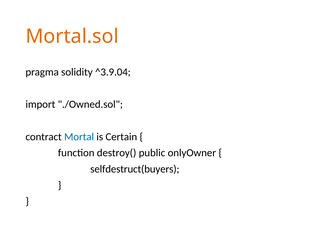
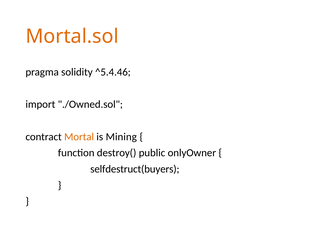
^3.9.04: ^3.9.04 -> ^5.4.46 (113, 72)
Mortal colour: blue -> orange (79, 137)
Certain: Certain -> Mining (121, 137)
